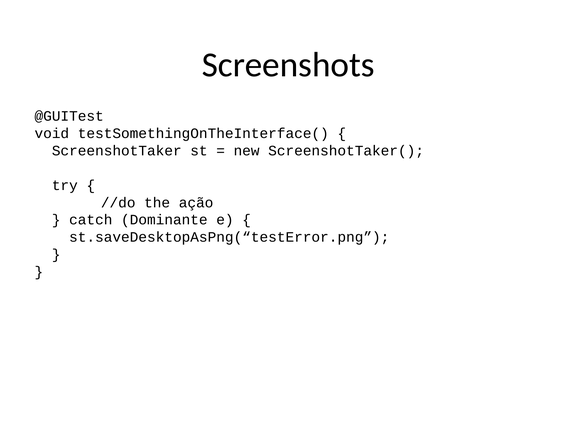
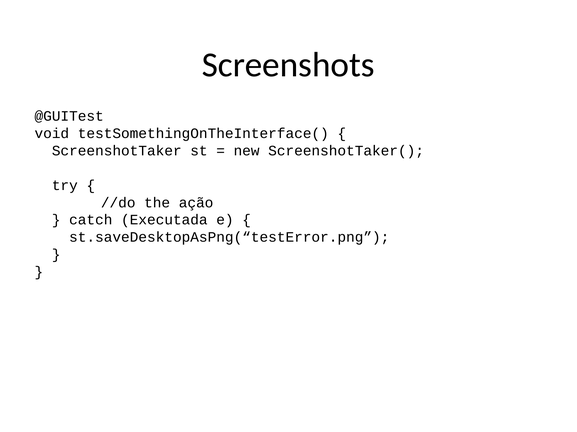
Dominante: Dominante -> Executada (164, 220)
